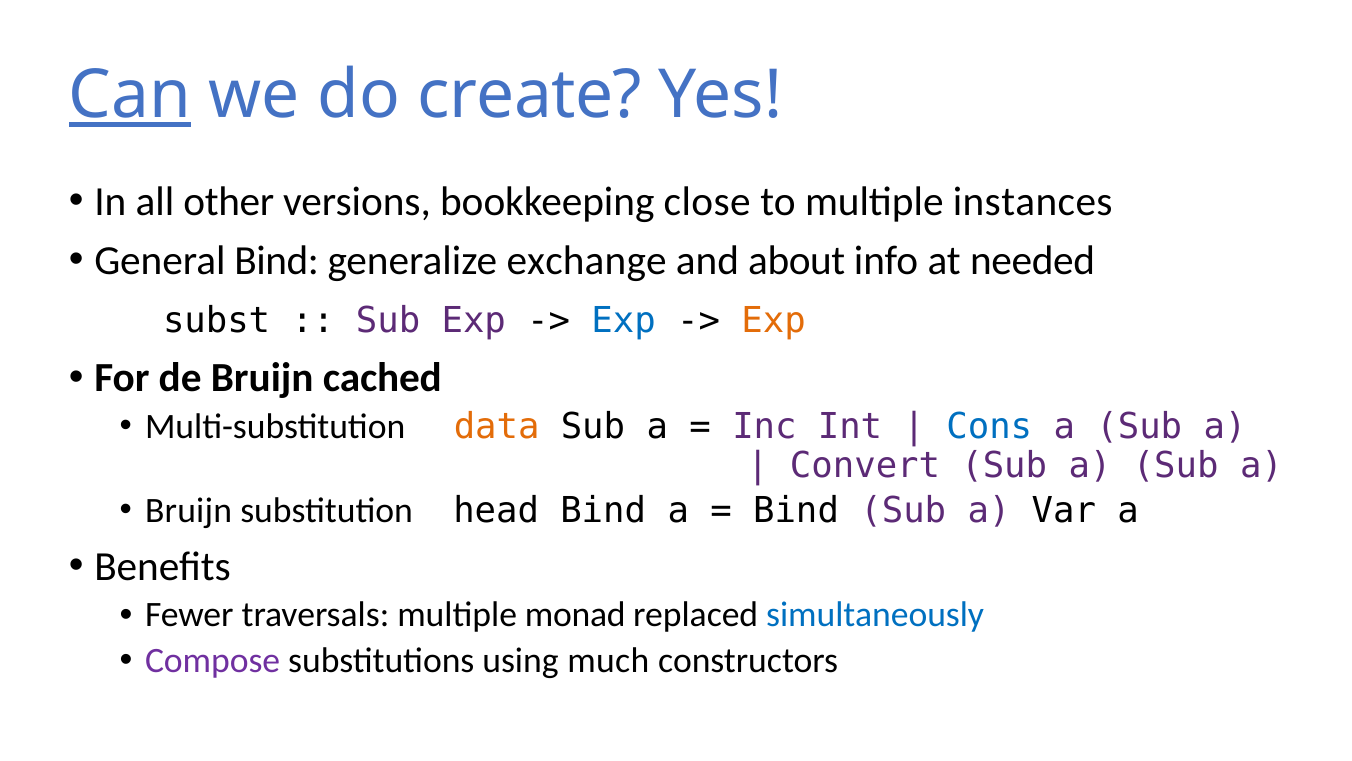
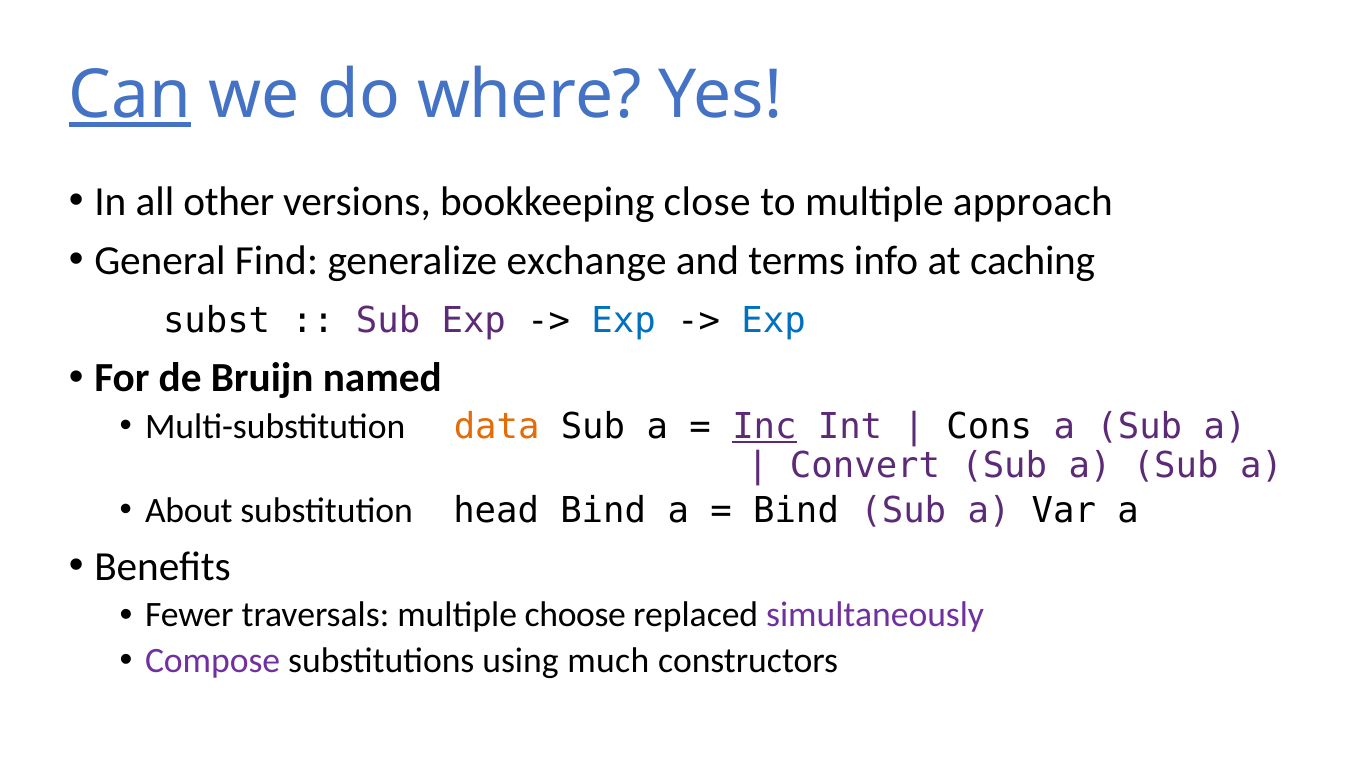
create: create -> where (530, 95)
instances: instances -> approach (1033, 202)
General Bind: Bind -> Find (276, 260)
about: about -> terms (797, 260)
needed: needed -> caching (1033, 260)
Exp colour: orange -> blue (774, 321)
cached: cached -> named (382, 378)
Inc underline: none -> present (764, 426)
Cons colour: blue -> black (989, 426)
Bruijn: Bruijn -> About (189, 511)
monad: monad -> choose (575, 615)
simultaneously colour: blue -> purple (875, 615)
